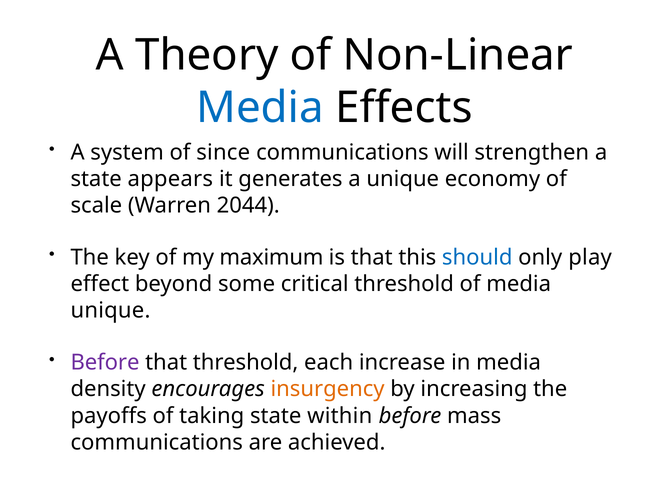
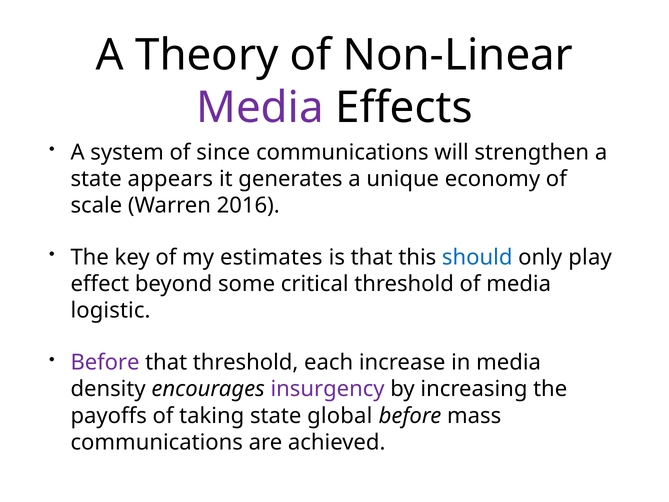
Media colour: blue -> purple (260, 108)
2044: 2044 -> 2016 (248, 205)
maximum: maximum -> estimates (271, 257)
unique: unique -> logistic (111, 310)
insurgency colour: orange -> purple (328, 389)
within: within -> global (340, 416)
